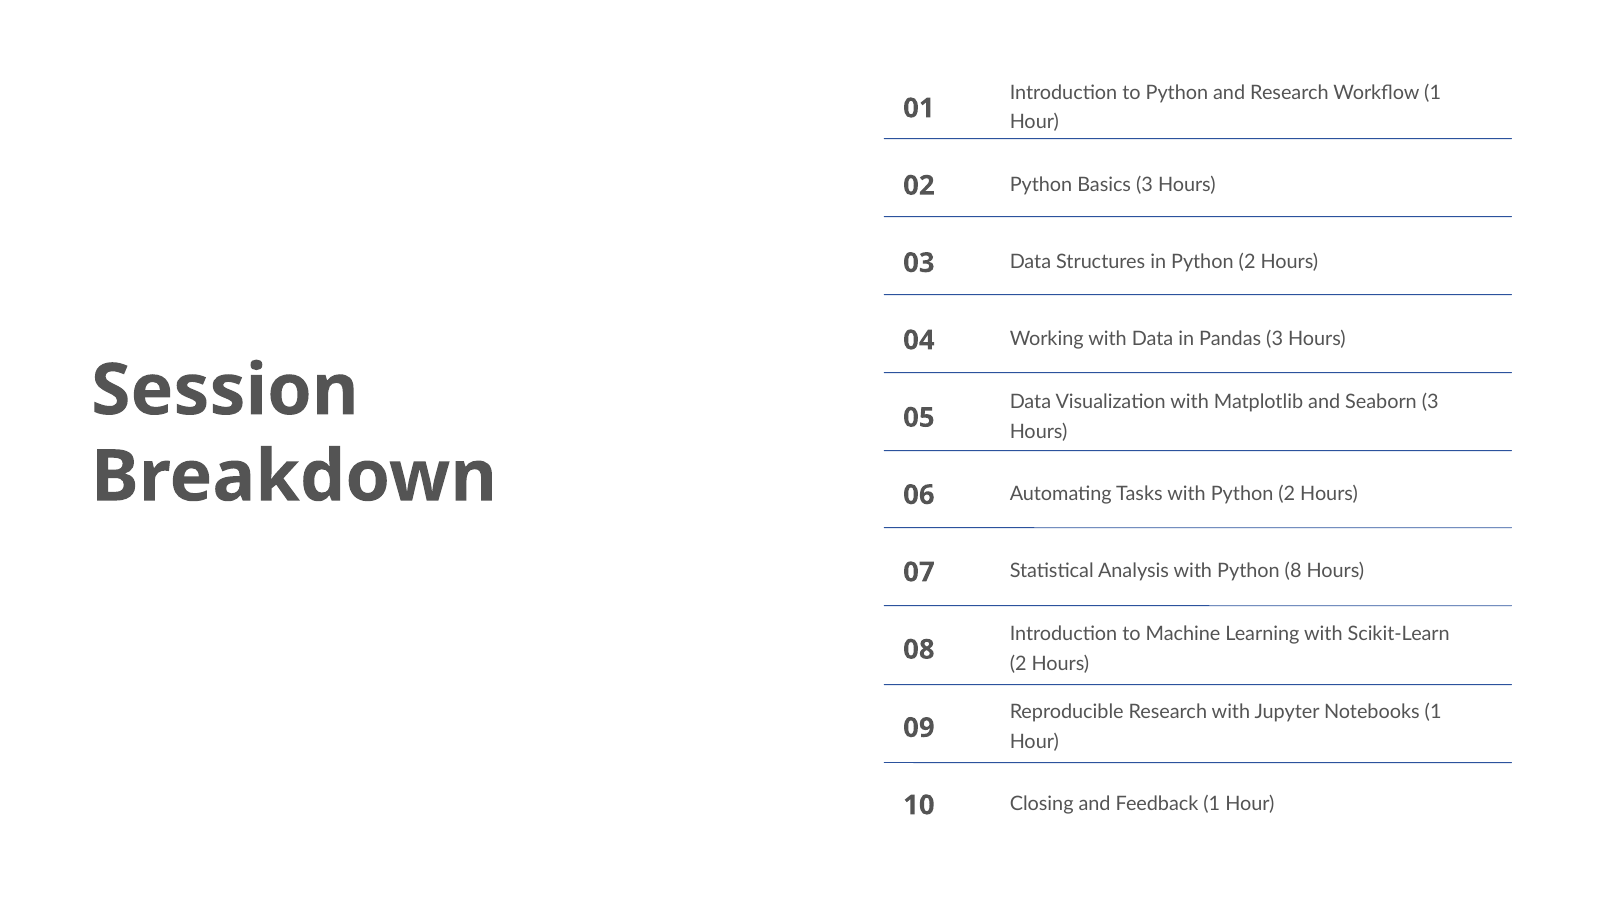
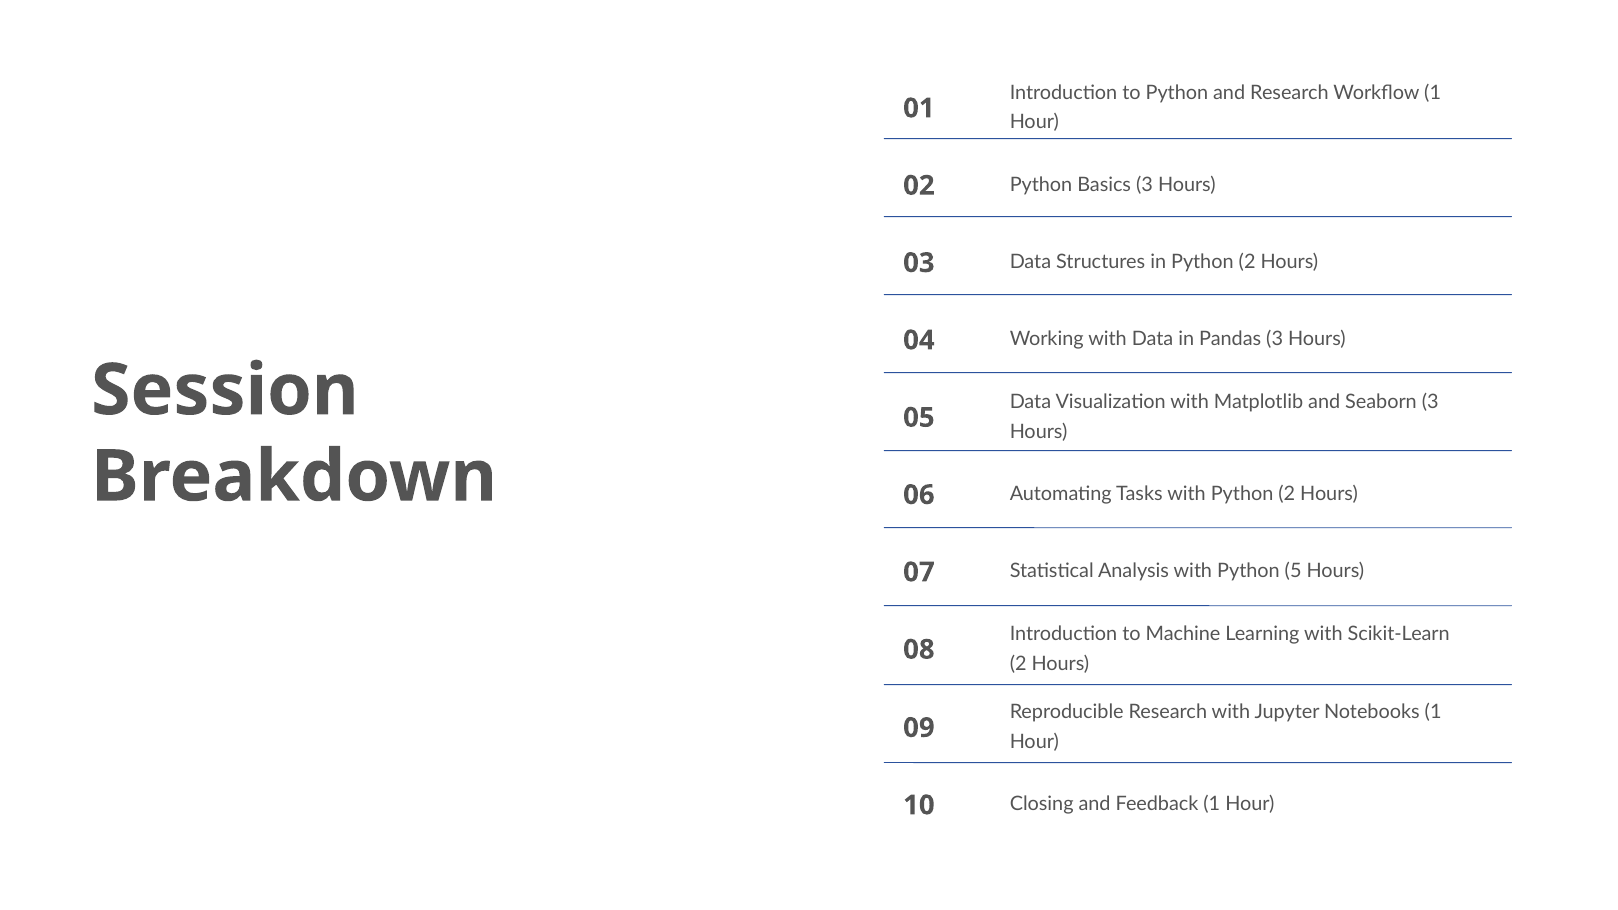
8: 8 -> 5 (1293, 571)
